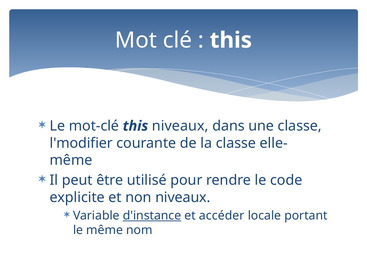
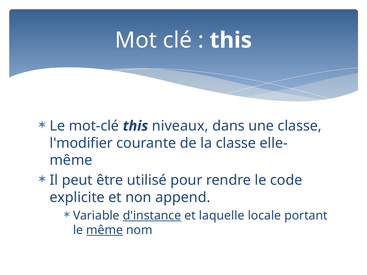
non niveaux: niveaux -> append (183, 198)
accéder: accéder -> laquelle (222, 216)
même underline: none -> present (105, 230)
